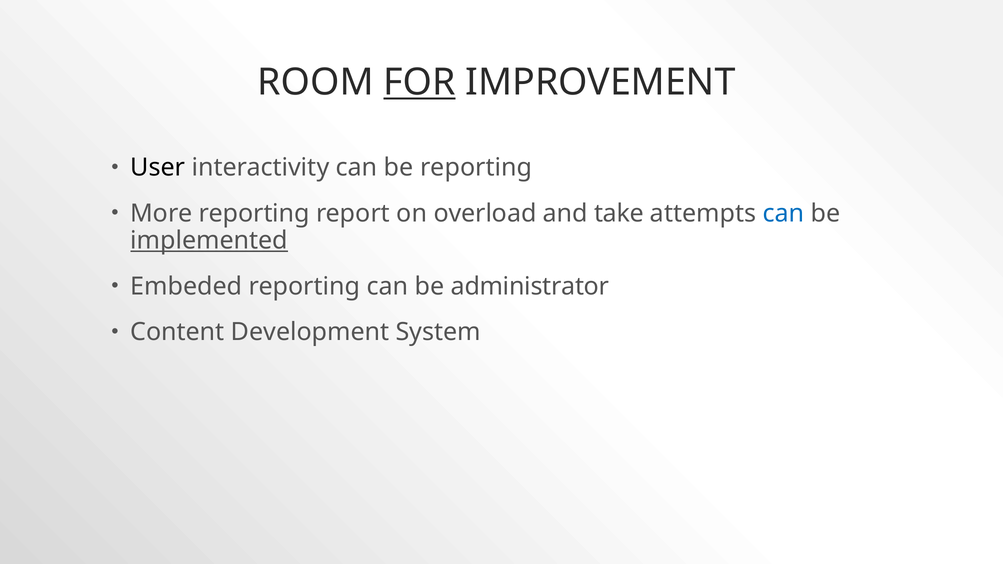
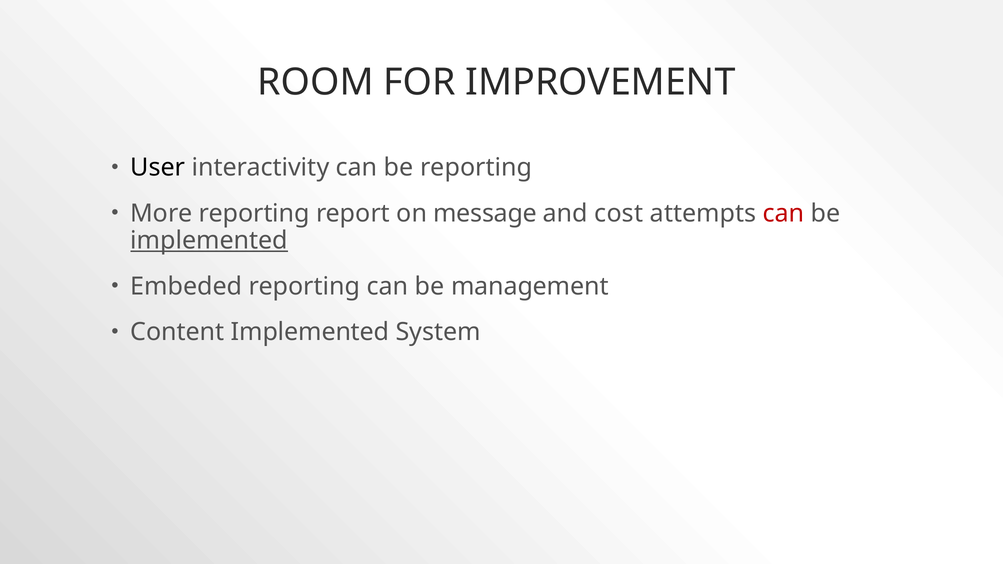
FOR underline: present -> none (420, 82)
overload: overload -> message (485, 214)
take: take -> cost (619, 214)
can colour: blue -> red (784, 214)
administrator: administrator -> management (530, 287)
Content Development: Development -> Implemented (310, 332)
